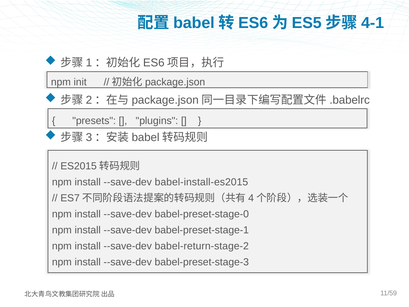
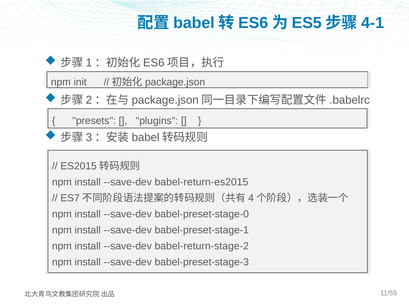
babel-install-es2015: babel-install-es2015 -> babel-return-es2015 (201, 182)
